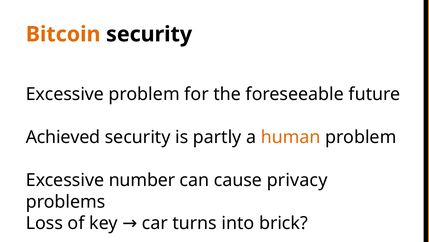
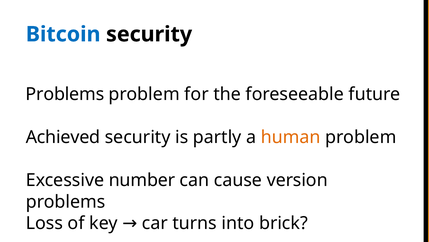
Bitcoin colour: orange -> blue (63, 34)
Excessive: Excessive -> Problems (65, 94)
privacy: privacy -> version (297, 180)
